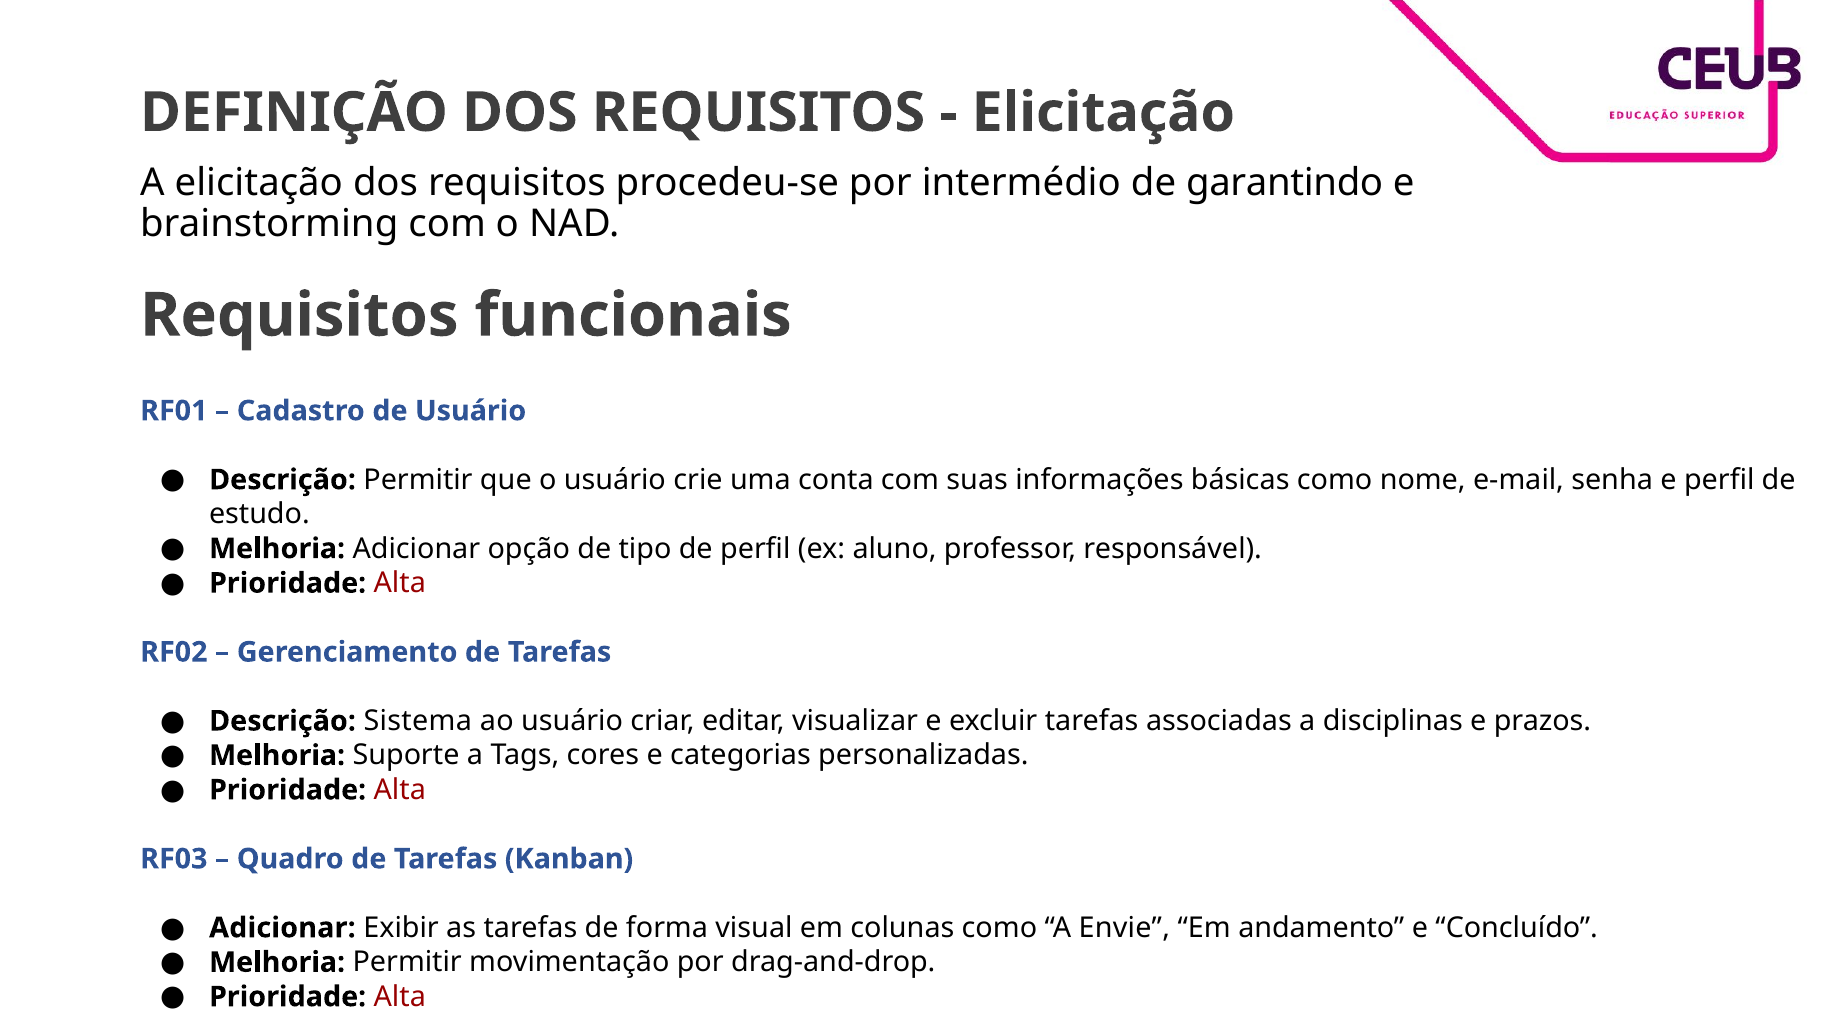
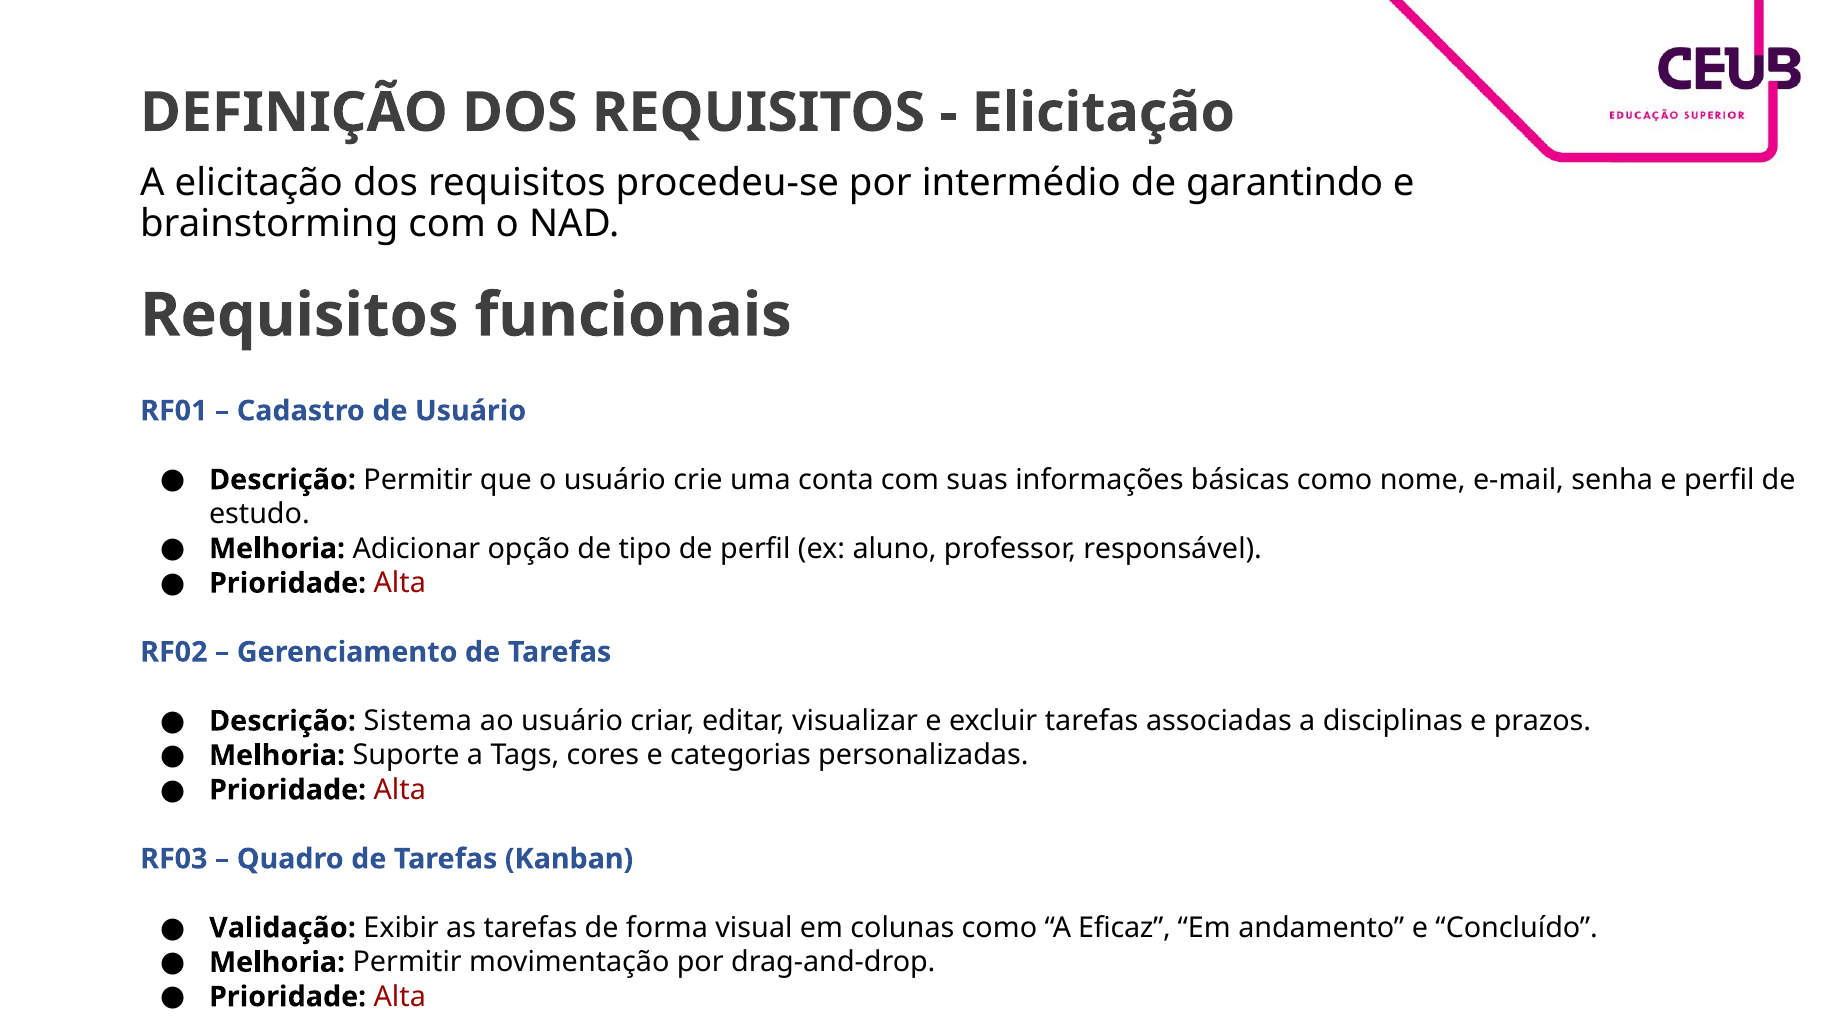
Adicionar: Adicionar -> Validação (282, 928)
Envie: Envie -> Eficaz (1125, 928)
